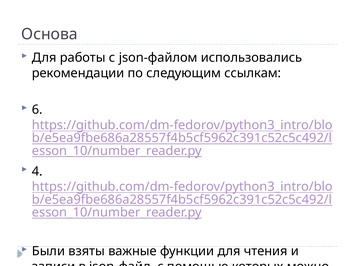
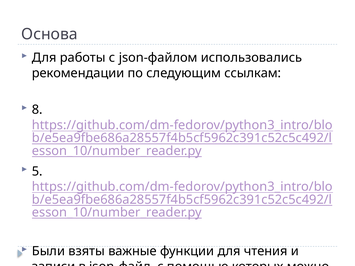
6: 6 -> 8 (37, 110)
4: 4 -> 5 (37, 171)
